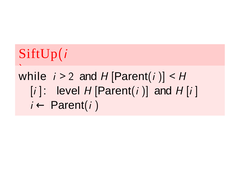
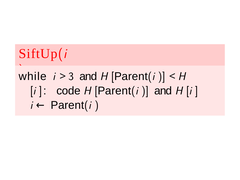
2: 2 -> 3 (71, 76)
level: level -> code (68, 91)
